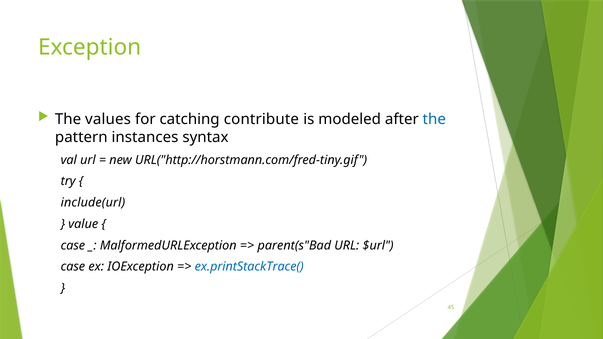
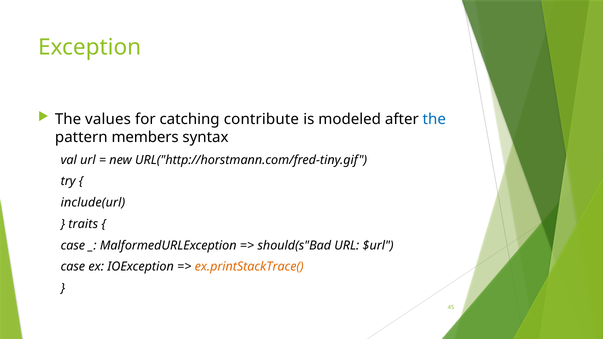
instances: instances -> members (145, 137)
value: value -> traits (83, 224)
parent(s"Bad: parent(s"Bad -> should(s"Bad (294, 246)
ex.printStackTrace( colour: blue -> orange (249, 267)
